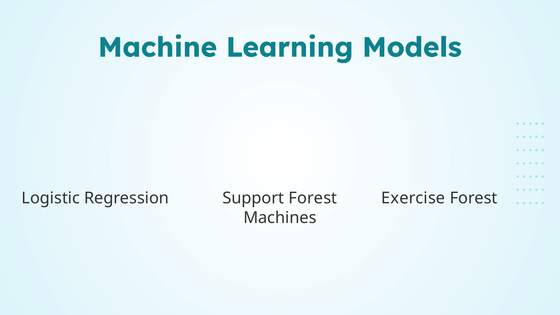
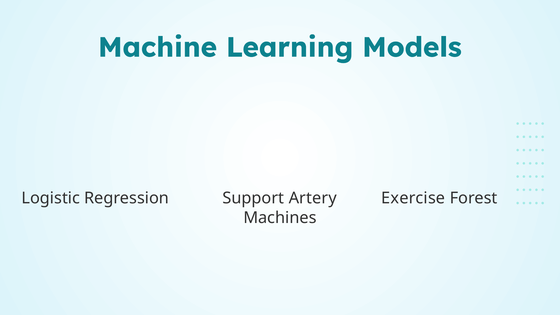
Support Forest: Forest -> Artery (313, 198)
